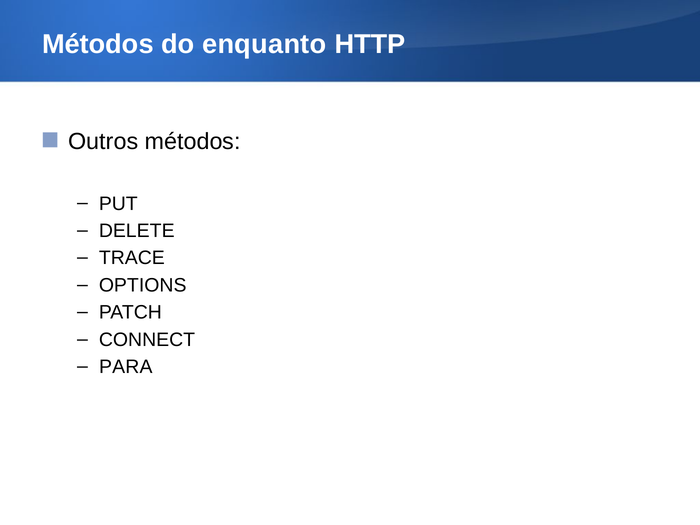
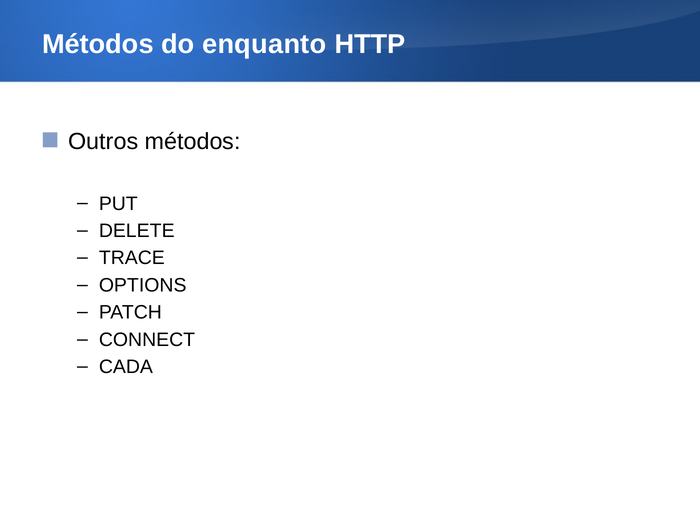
PARA: PARA -> CADA (126, 367)
